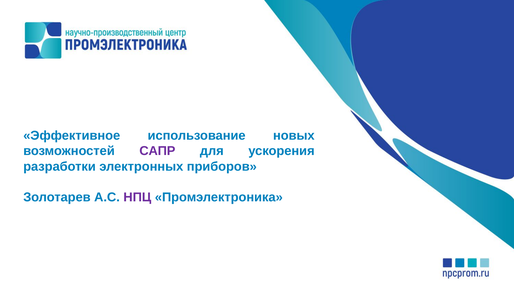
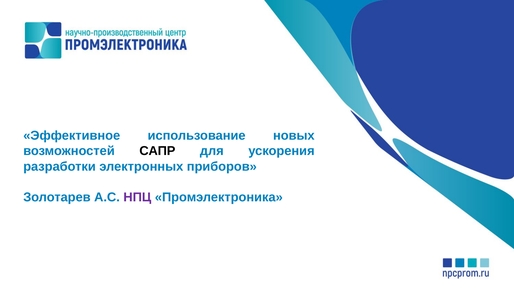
САПР colour: purple -> black (157, 151)
